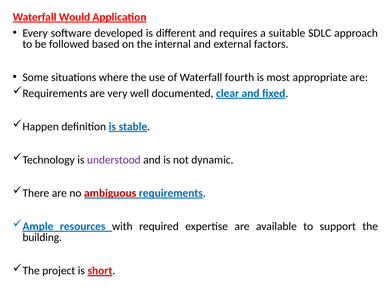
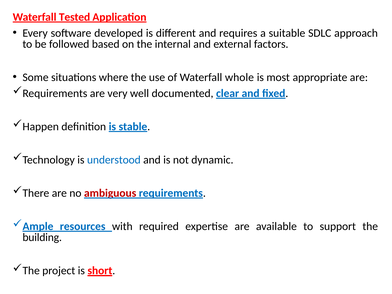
Would: Would -> Tested (75, 17)
fourth: fourth -> whole (239, 77)
understood colour: purple -> blue (114, 160)
